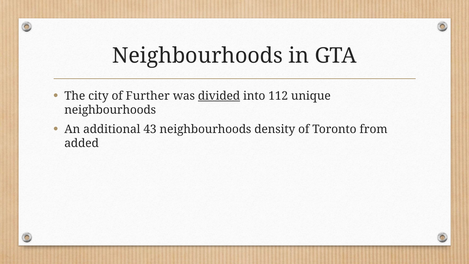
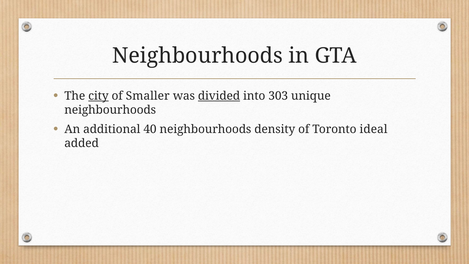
city underline: none -> present (98, 96)
Further: Further -> Smaller (148, 96)
112: 112 -> 303 (278, 96)
43: 43 -> 40 (150, 129)
from: from -> ideal (374, 129)
